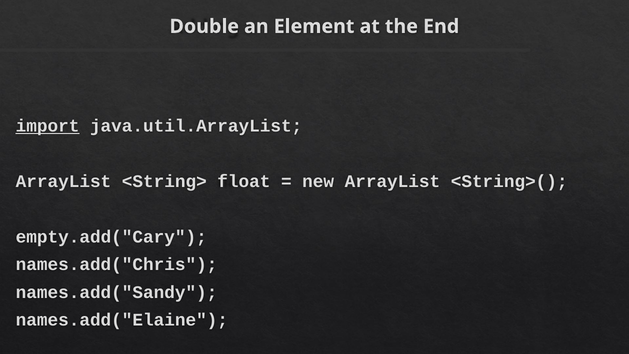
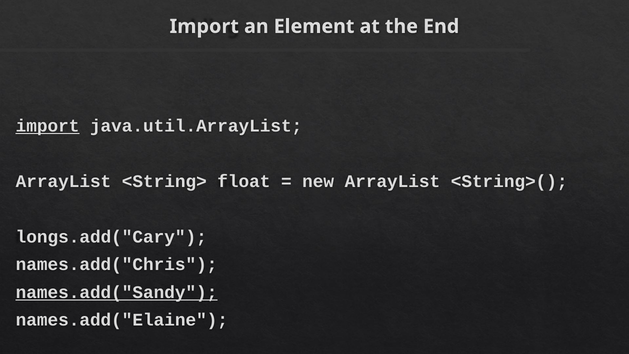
Double: Double -> Import (204, 26)
empty.add("Cary: empty.add("Cary -> longs.add("Cary (111, 237)
names.add("Sandy underline: none -> present (117, 292)
